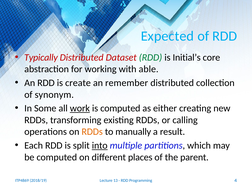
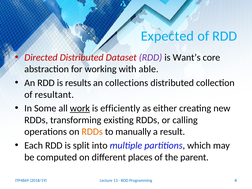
Typically: Typically -> Directed (41, 57)
RDD colour: green -> purple (151, 57)
Initial’s: Initial’s -> Want’s (187, 57)
create: create -> results (78, 83)
remember: remember -> collections (127, 83)
synonym: synonym -> resultant (54, 95)
is computed: computed -> efficiently (120, 108)
into underline: present -> none (100, 145)
